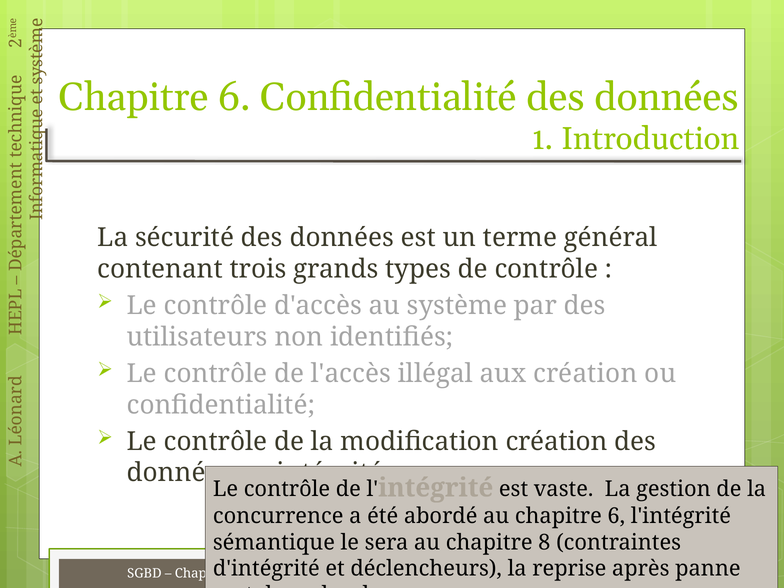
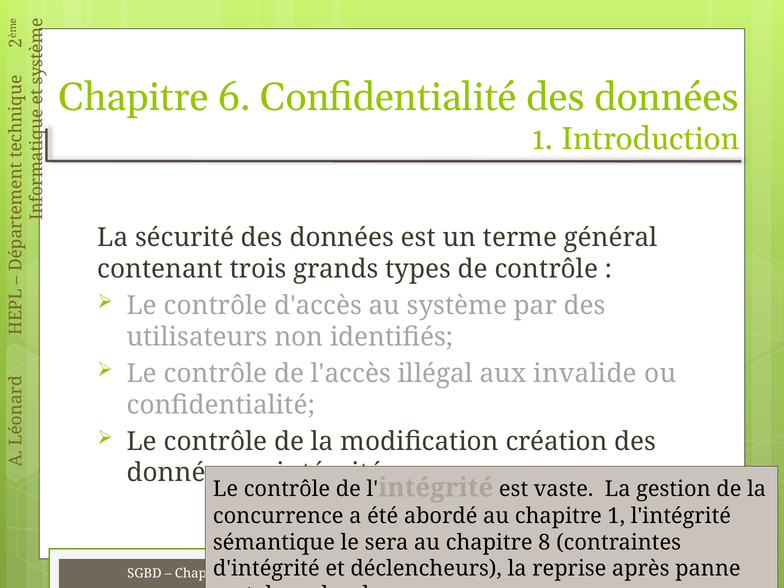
aux création: création -> invalide (585, 374)
au chapitre 6: 6 -> 1 (616, 516)
